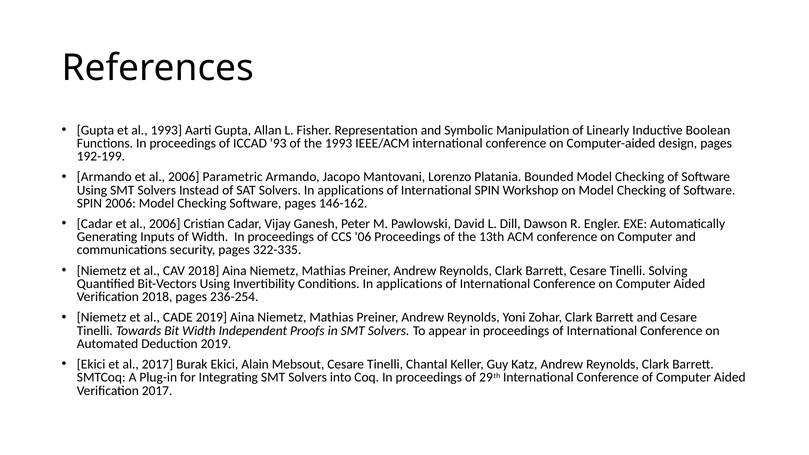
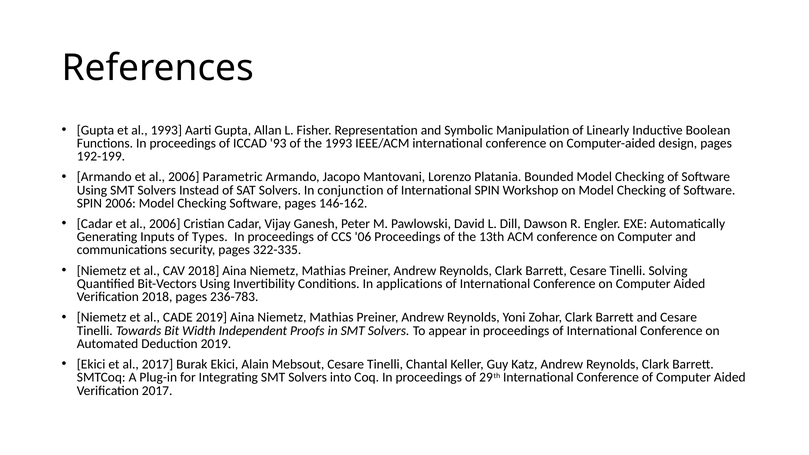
Solvers In applications: applications -> conjunction (350, 190)
of Width: Width -> Types (210, 237)
236-254: 236-254 -> 236-783 (234, 297)
